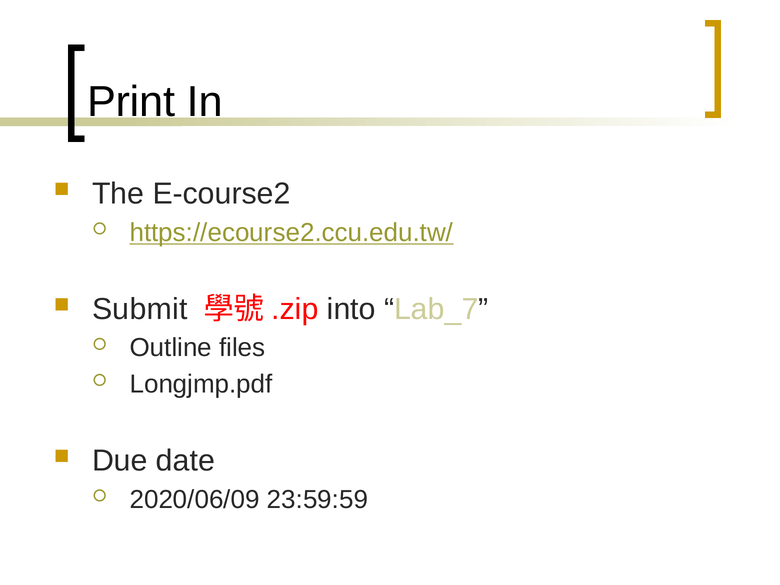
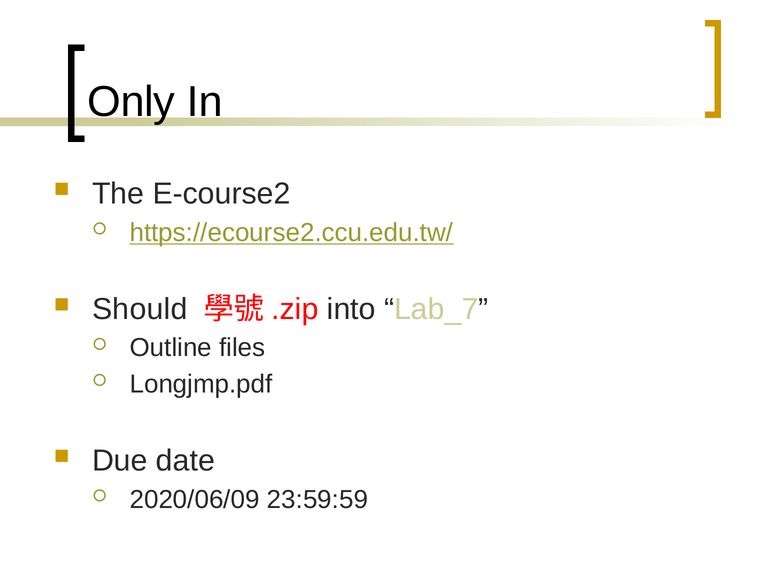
Print: Print -> Only (131, 102)
Submit: Submit -> Should (140, 309)
